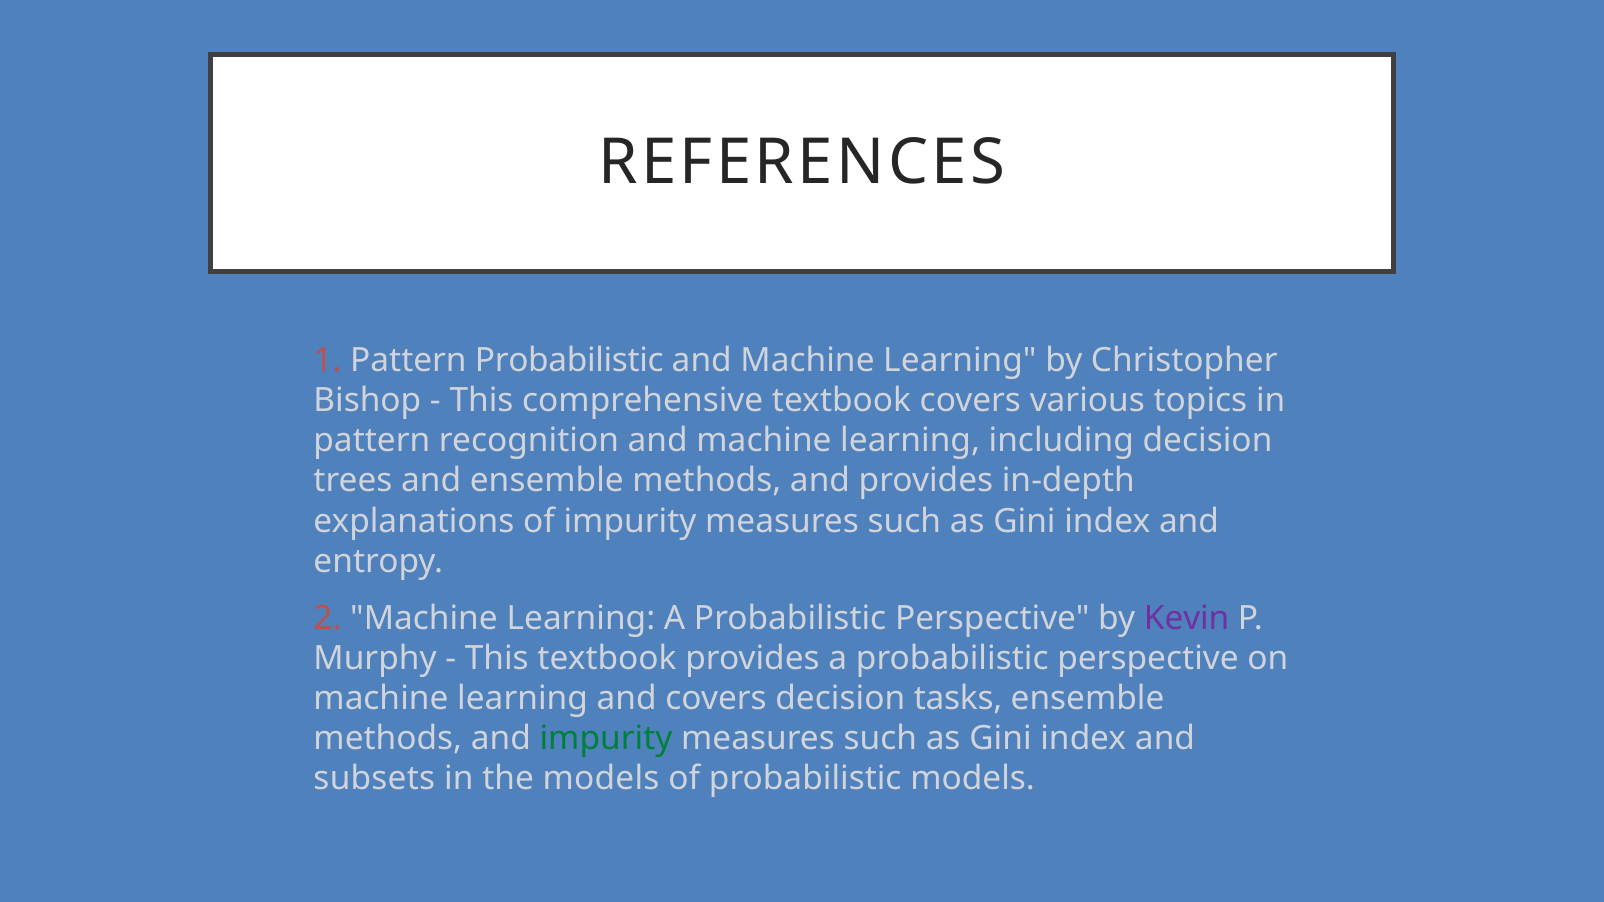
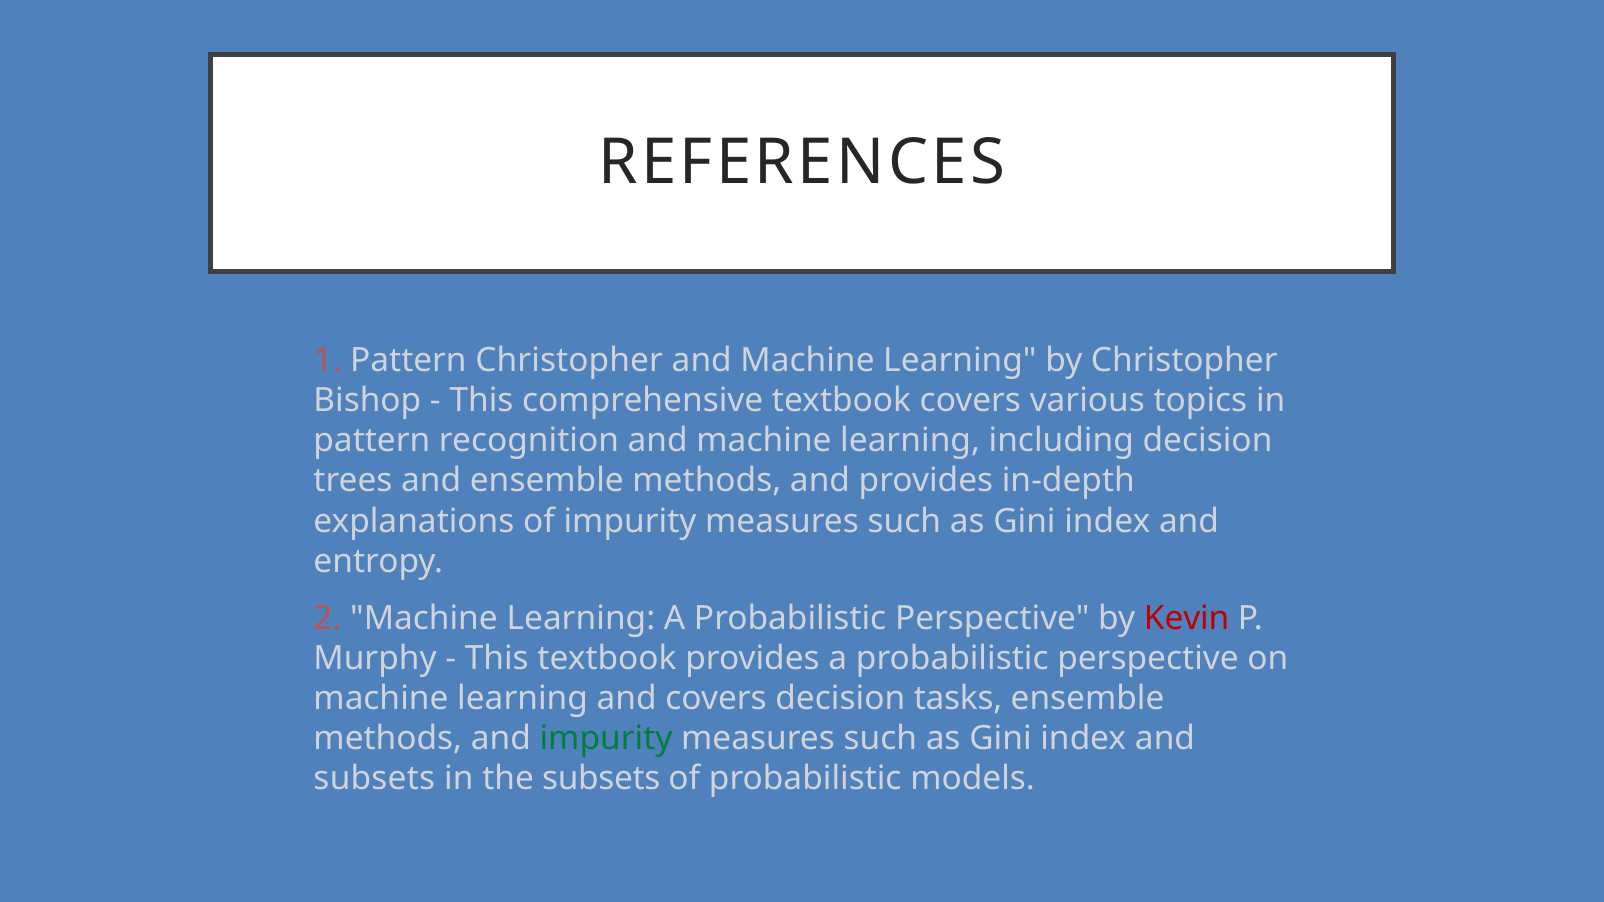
Pattern Probabilistic: Probabilistic -> Christopher (569, 360)
Kevin colour: purple -> red (1187, 618)
the models: models -> subsets (601, 779)
